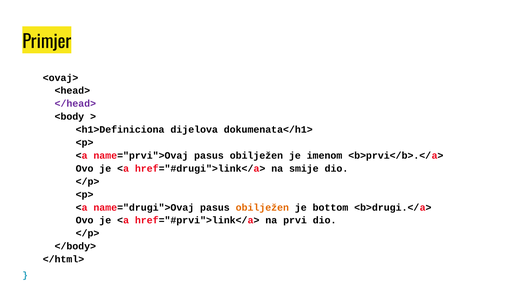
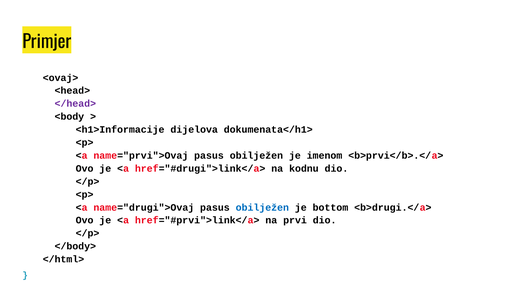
<h1>Definiciona: <h1>Definiciona -> <h1>Informacije (120, 130)
smije: smije -> kodnu (304, 169)
obilježen colour: orange -> blue (262, 208)
